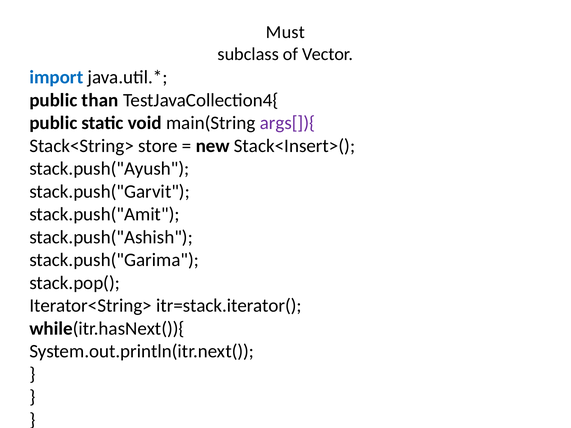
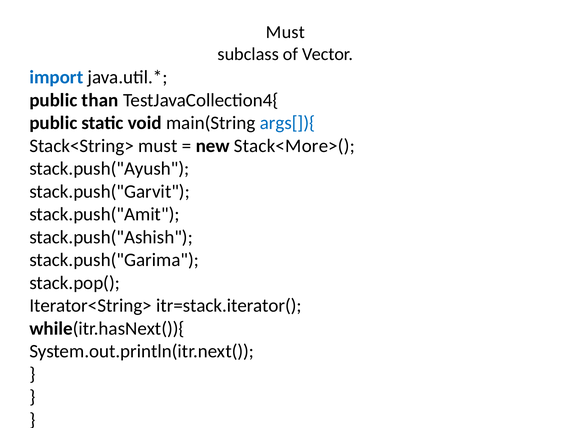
args[]){ colour: purple -> blue (287, 123)
Stack<String> store: store -> must (158, 146)
Stack<Insert>(: Stack<Insert>( -> Stack<More>( (294, 146)
